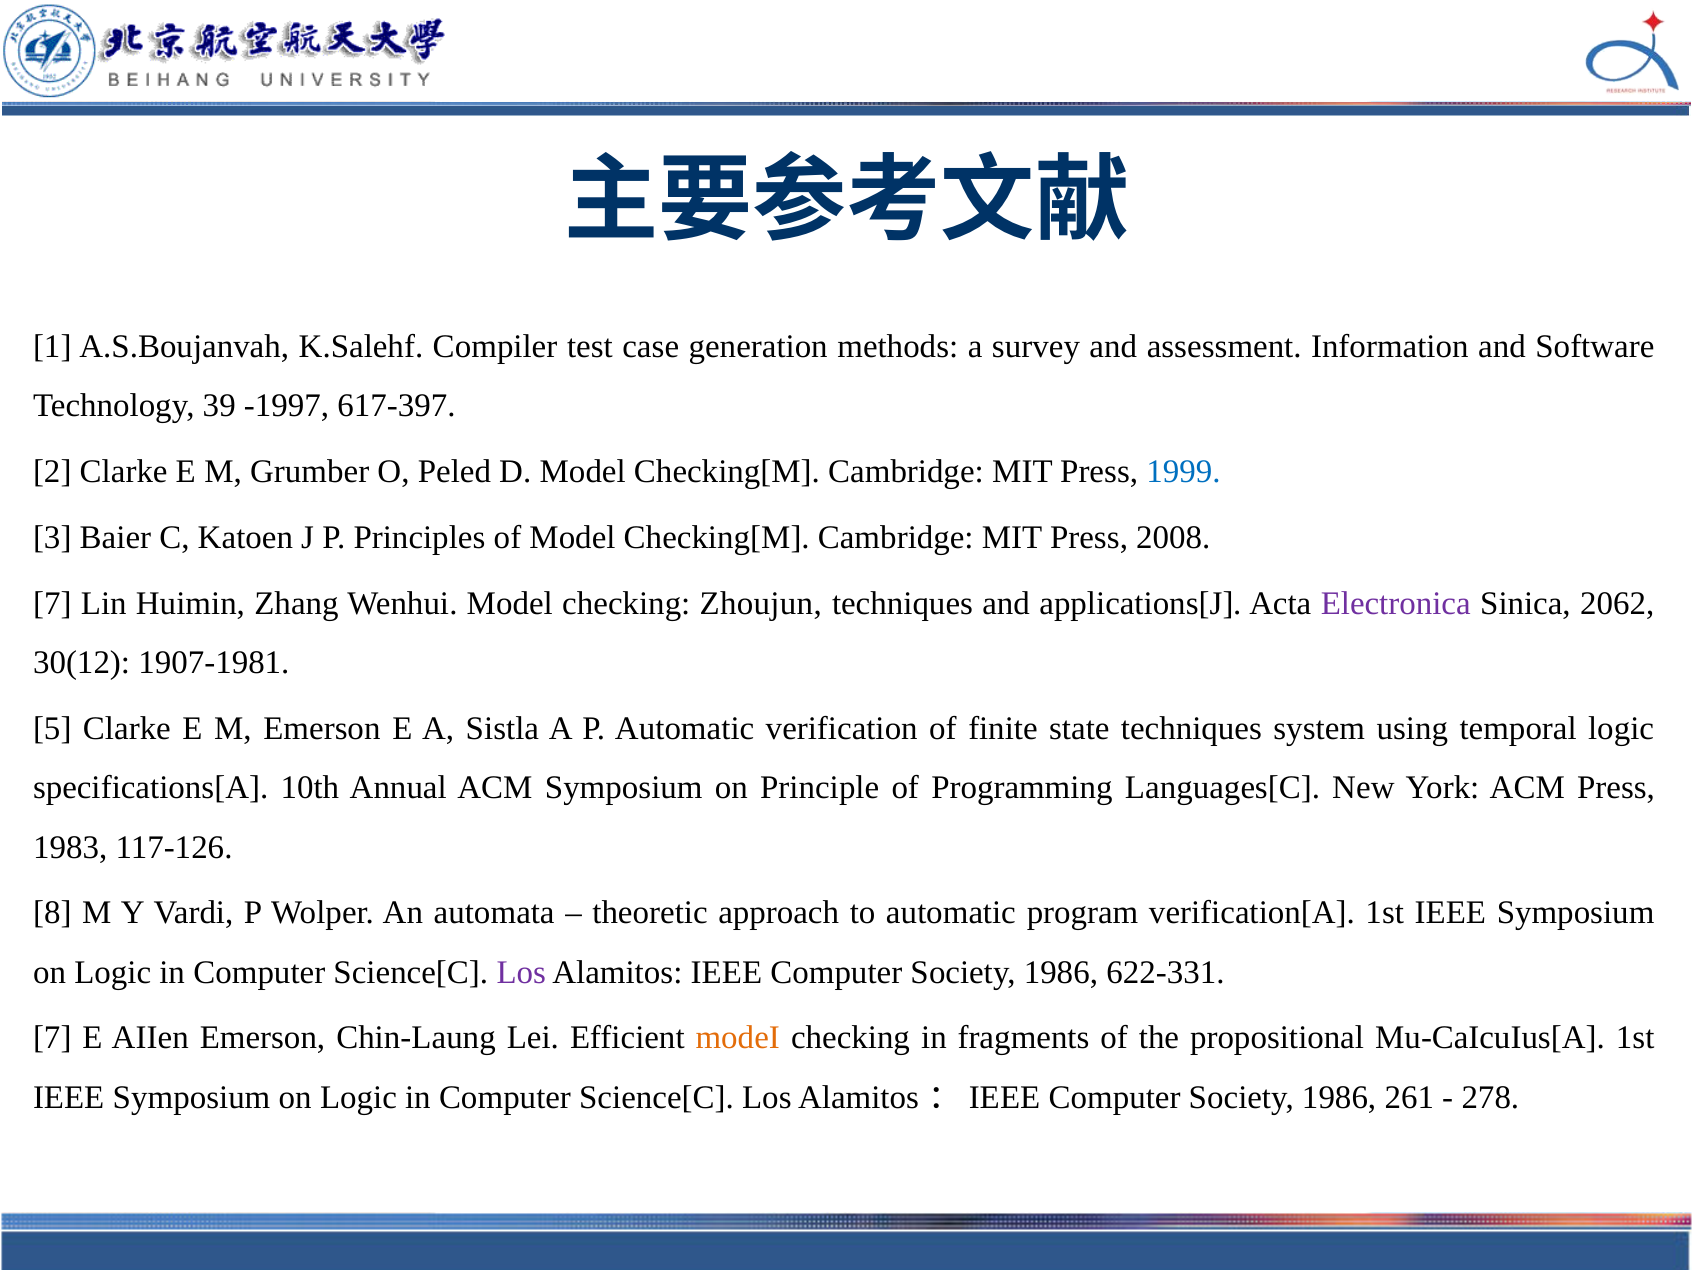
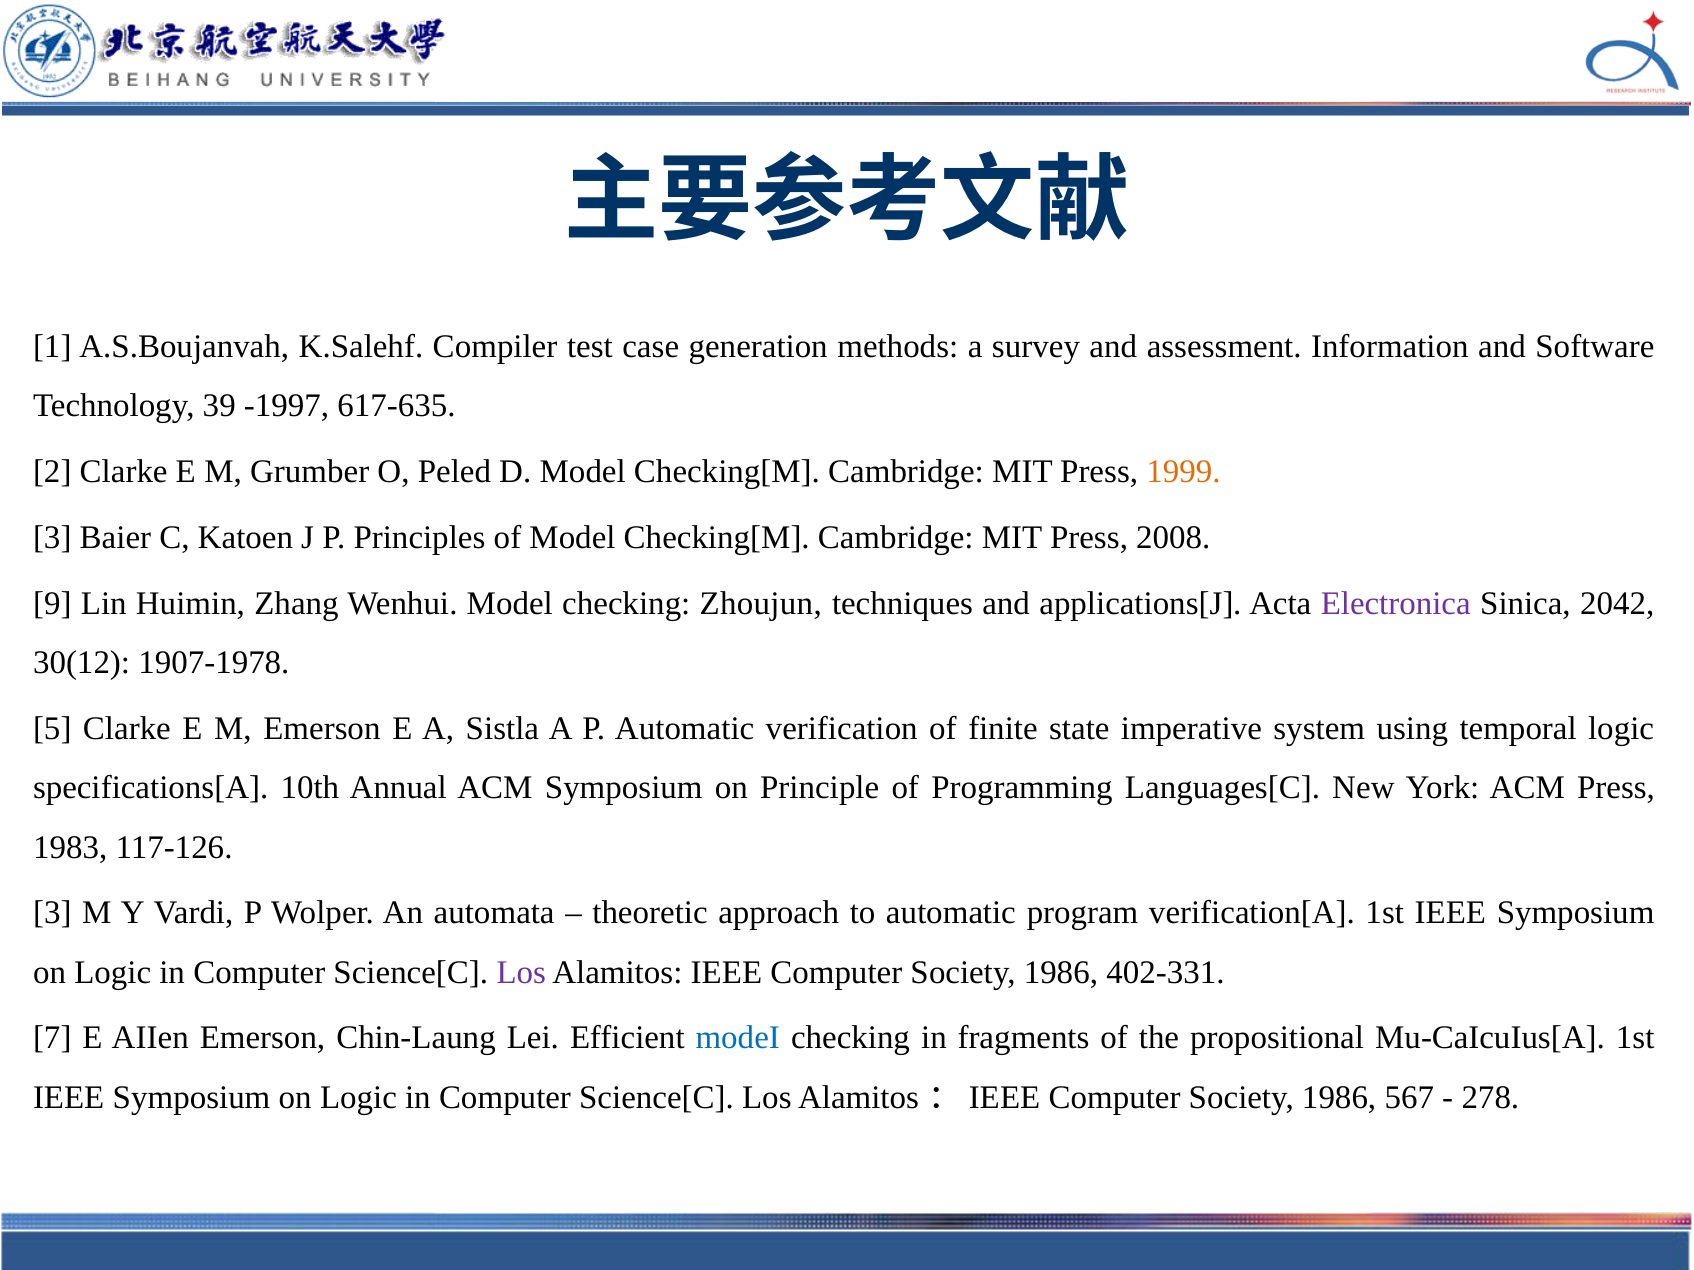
617-397: 617-397 -> 617-635 (397, 406)
1999 colour: blue -> orange (1184, 472)
7: 7 -> 9 (52, 604)
2062: 2062 -> 2042 (1617, 604)
1907-1981: 1907-1981 -> 1907-1978 (214, 663)
state techniques: techniques -> imperative (1191, 729)
8: 8 -> 3 (52, 913)
622-331: 622-331 -> 402-331 (1165, 973)
modeI colour: orange -> blue (738, 1039)
261: 261 -> 567 (1409, 1098)
